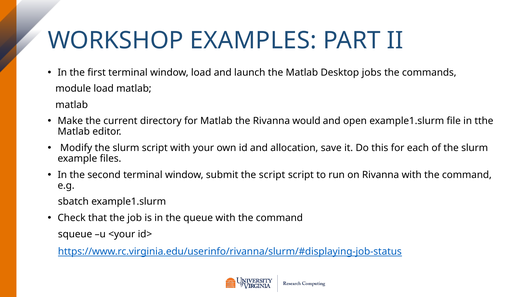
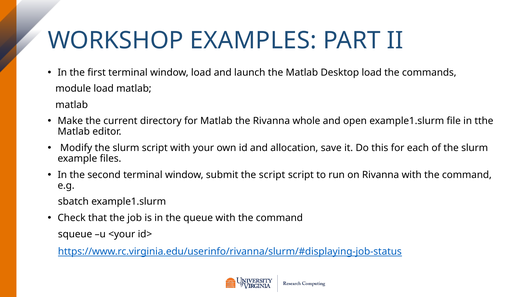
Desktop jobs: jobs -> load (372, 72)
would: would -> whole (306, 121)
